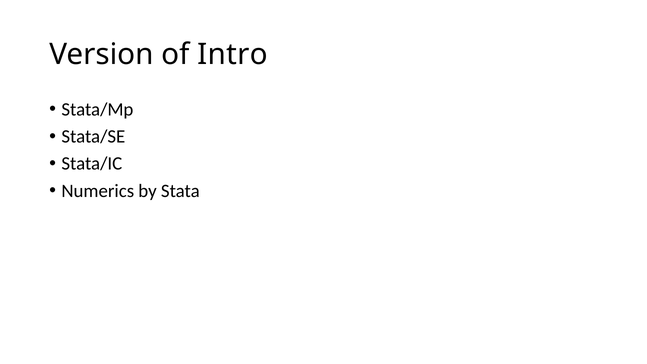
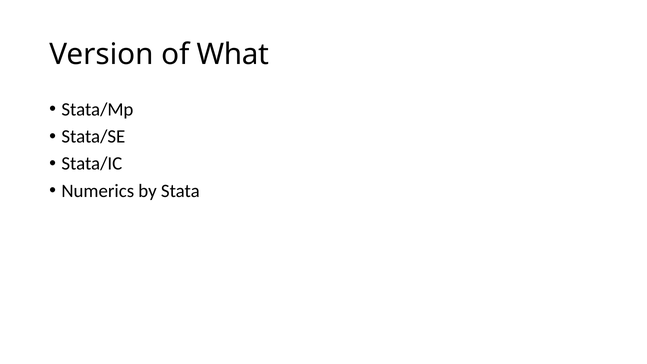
Intro: Intro -> What (233, 54)
